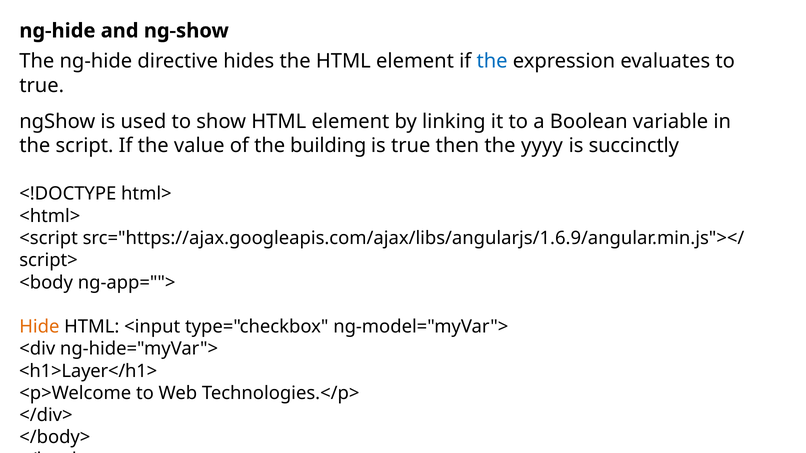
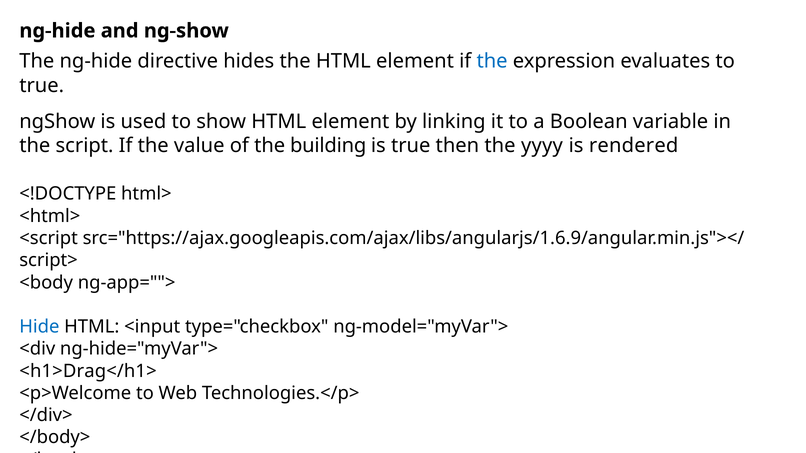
succinctly: succinctly -> rendered (634, 146)
Hide colour: orange -> blue (39, 327)
<h1>Layer</h1>: <h1>Layer</h1> -> <h1>Drag</h1> (88, 371)
